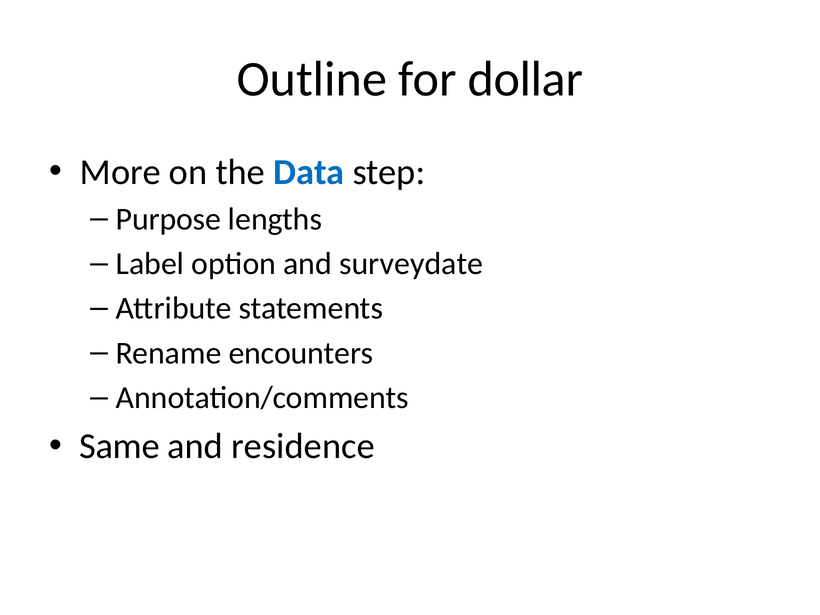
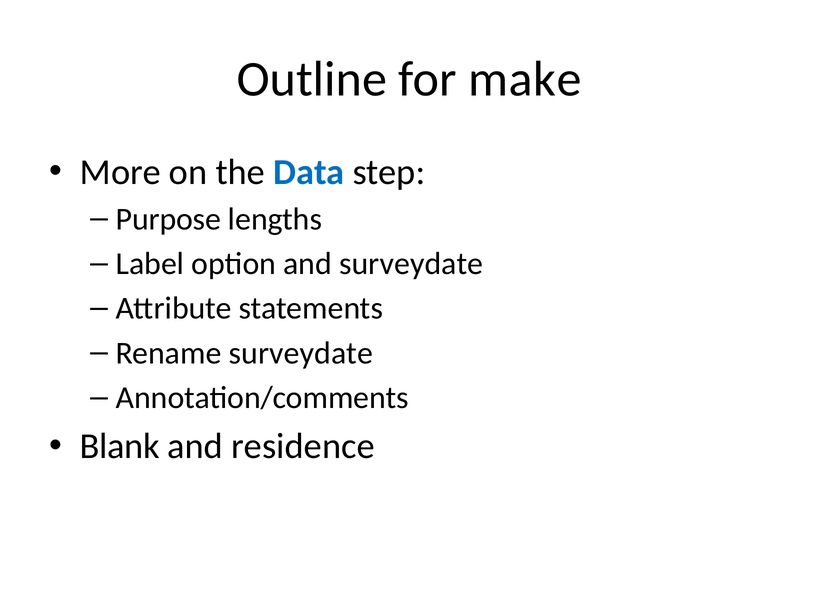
dollar: dollar -> make (525, 79)
Rename encounters: encounters -> surveydate (301, 353)
Same: Same -> Blank (120, 446)
